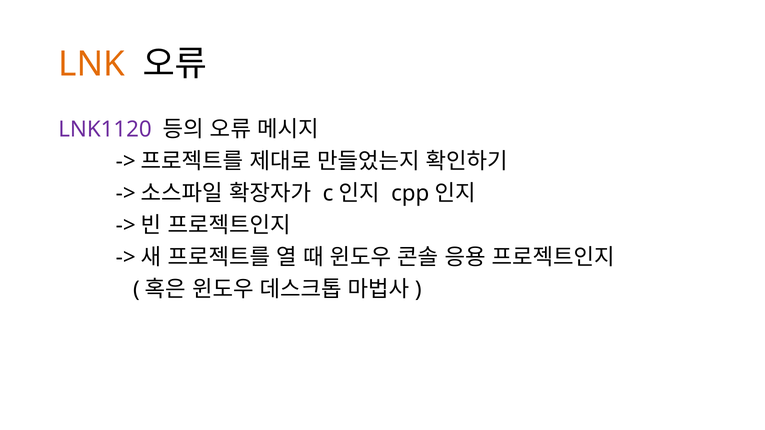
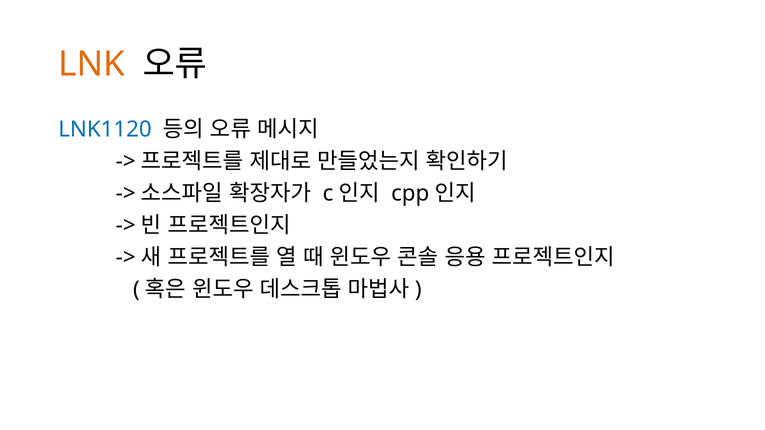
LNK1120 colour: purple -> blue (105, 129)
